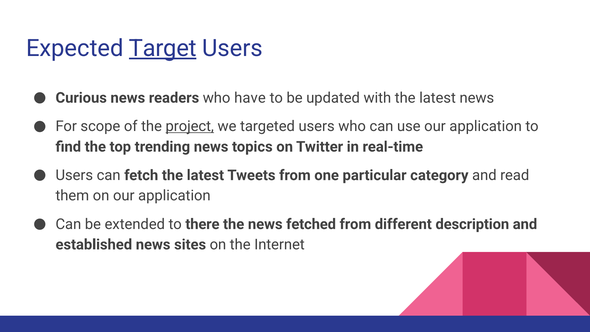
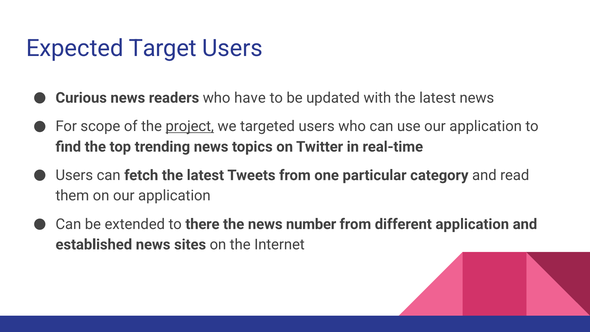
Target underline: present -> none (163, 48)
fetched: fetched -> number (311, 224)
different description: description -> application (472, 224)
